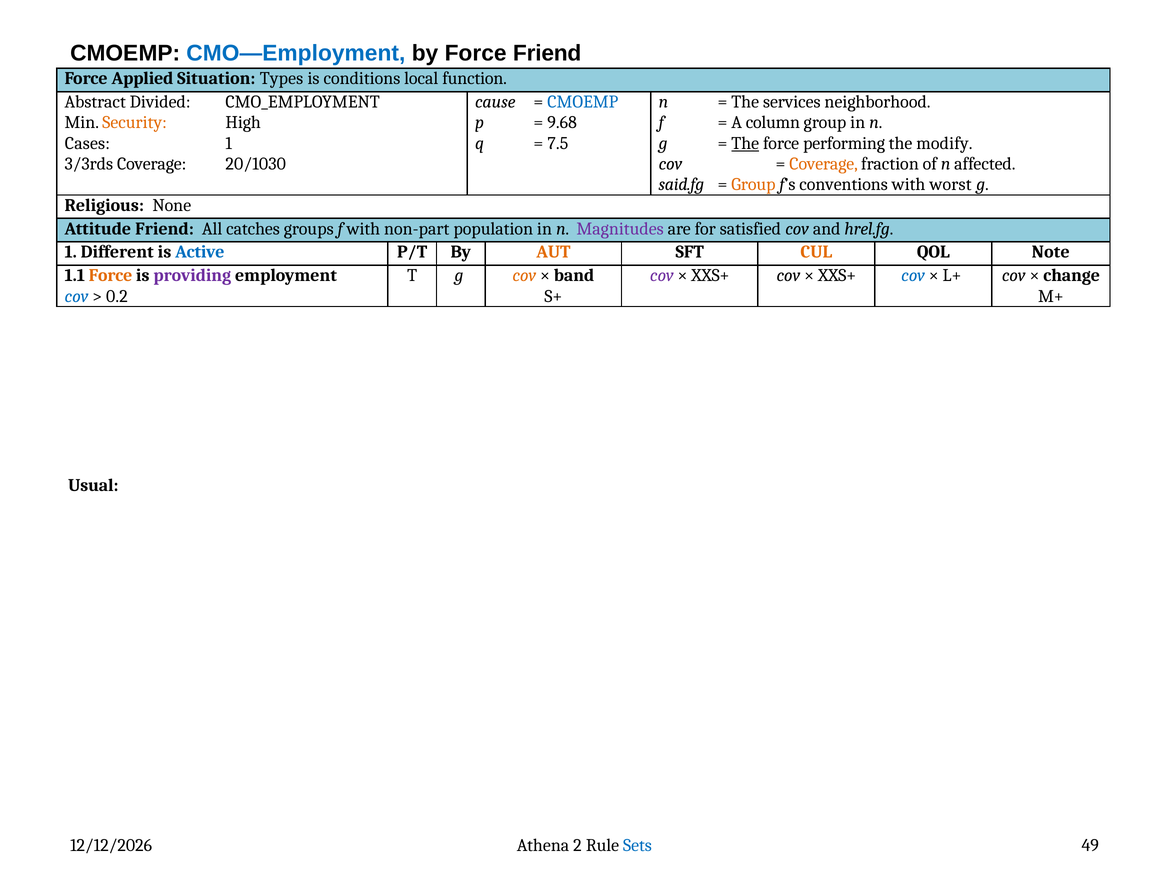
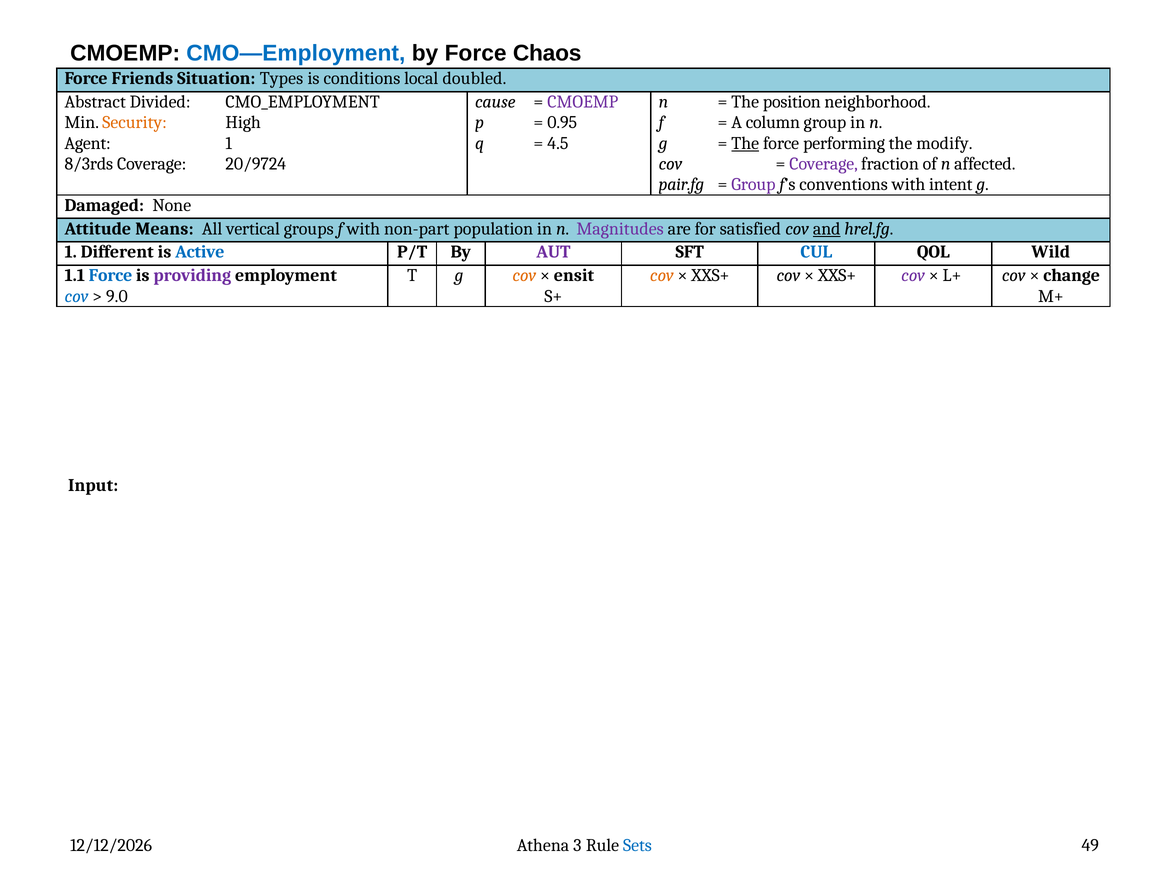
Force Friend: Friend -> Chaos (547, 53)
Applied: Applied -> Friends (142, 78)
function: function -> doubled (474, 78)
CMOEMP colour: blue -> purple (583, 102)
services: services -> position (792, 102)
9.68: 9.68 -> 0.95 (562, 123)
Cases: Cases -> Agent (88, 143)
7.5: 7.5 -> 4.5 (558, 143)
3/3rds: 3/3rds -> 8/3rds (89, 164)
20/1030: 20/1030 -> 20/9724 (256, 164)
Coverage colour: orange -> purple (824, 164)
said.fg: said.fg -> pair.fg (681, 185)
Group colour: orange -> purple (753, 185)
worst: worst -> intent (951, 185)
Religious: Religious -> Damaged (104, 205)
Attitude Friend: Friend -> Means (164, 229)
catches: catches -> vertical (253, 229)
and underline: none -> present (827, 229)
AUT colour: orange -> purple (553, 252)
CUL colour: orange -> blue (816, 252)
Note: Note -> Wild (1051, 252)
Force colour: orange -> blue (111, 275)
band: band -> ensit (574, 275)
cov colour: purple -> orange (662, 275)
cov colour: blue -> purple (913, 275)
0.2: 0.2 -> 9.0 (117, 296)
Usual: Usual -> Input (93, 485)
2: 2 -> 3 (577, 845)
